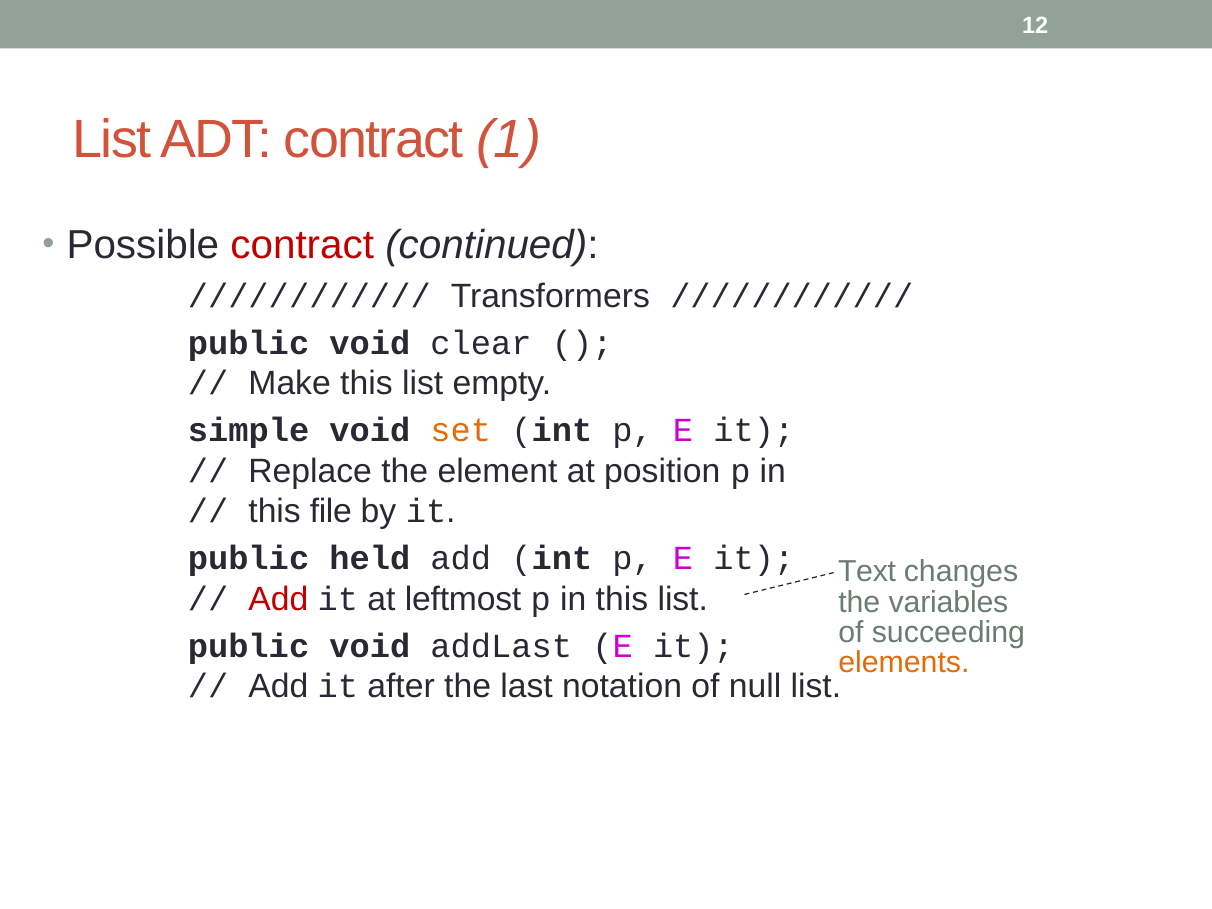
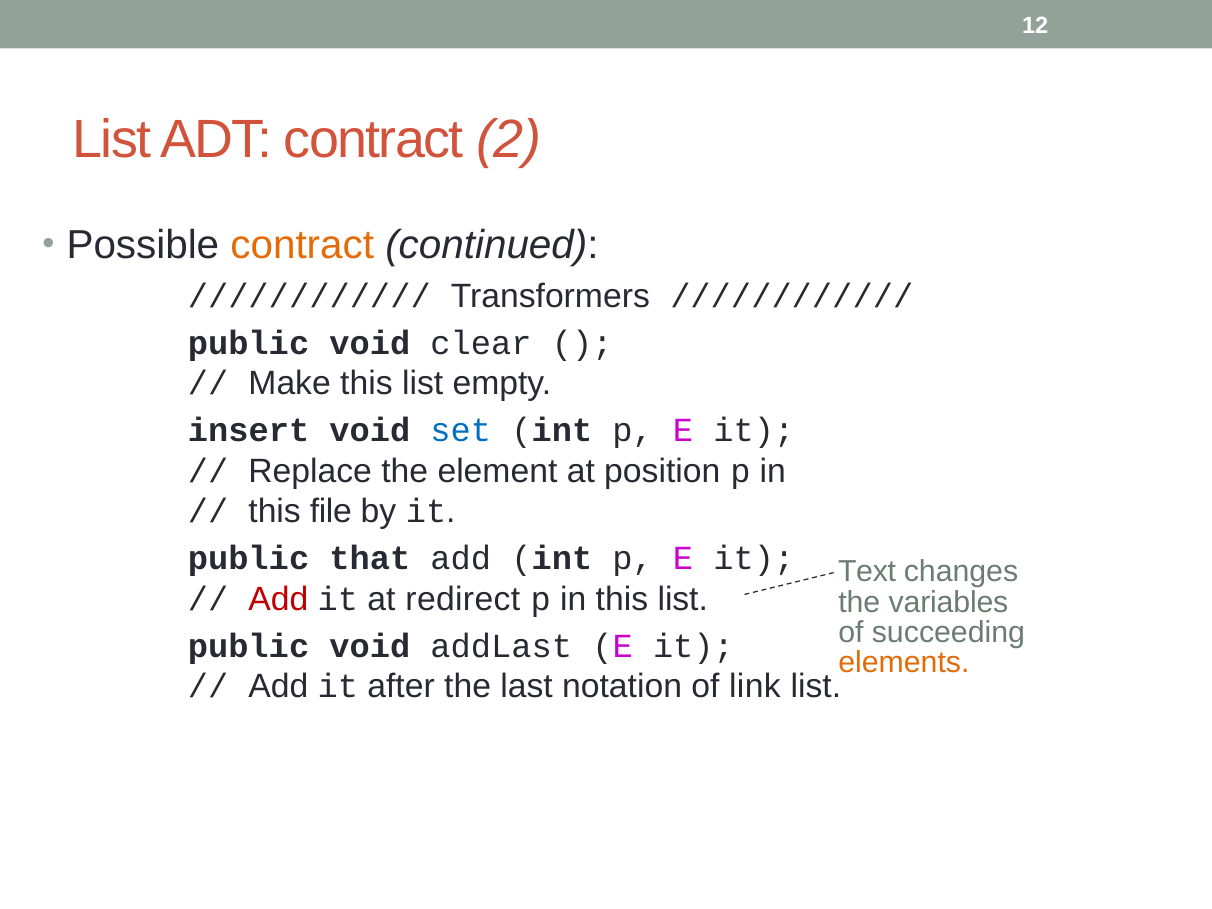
1: 1 -> 2 (509, 140)
contract colour: red -> orange (302, 245)
simple: simple -> insert (249, 431)
set colour: orange -> blue (461, 431)
held: held -> that (370, 559)
leftmost: leftmost -> redirect (463, 599)
null: null -> link (755, 687)
